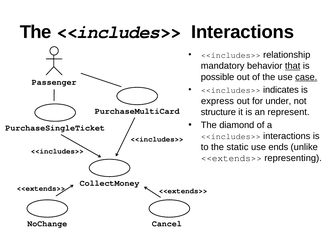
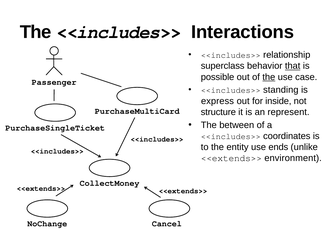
mandatory: mandatory -> superclass (223, 66)
the underline: none -> present (269, 77)
case underline: present -> none (306, 77)
indicates: indicates -> standing (281, 90)
under: under -> inside (278, 101)
diamond: diamond -> between (237, 125)
interactions: interactions -> coordinates (287, 136)
static: static -> entity (238, 147)
representing: representing -> environment (293, 158)
